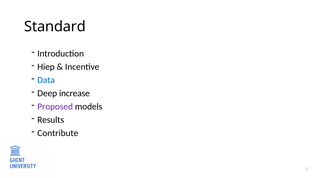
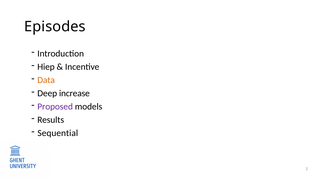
Standard: Standard -> Episodes (55, 27)
Data colour: blue -> orange (46, 80)
Contribute: Contribute -> Sequential (58, 133)
